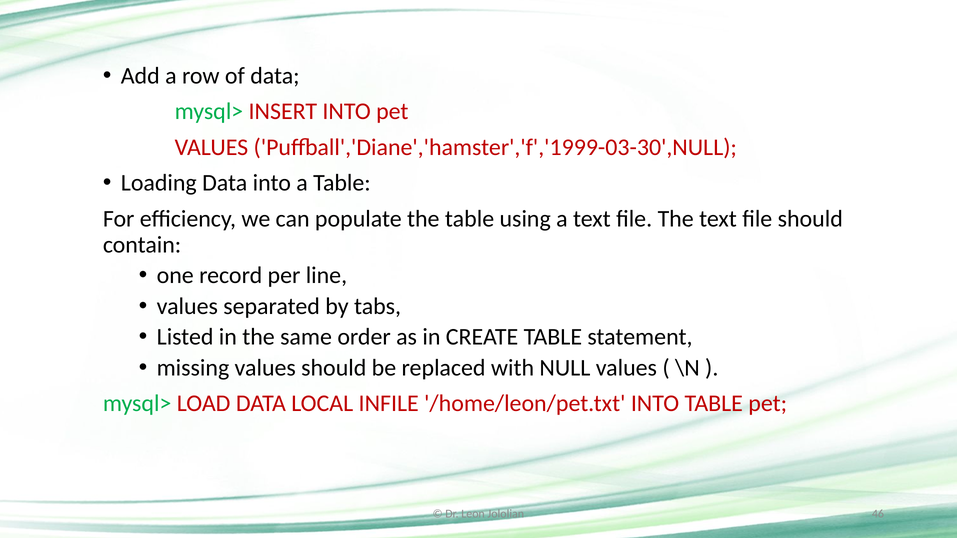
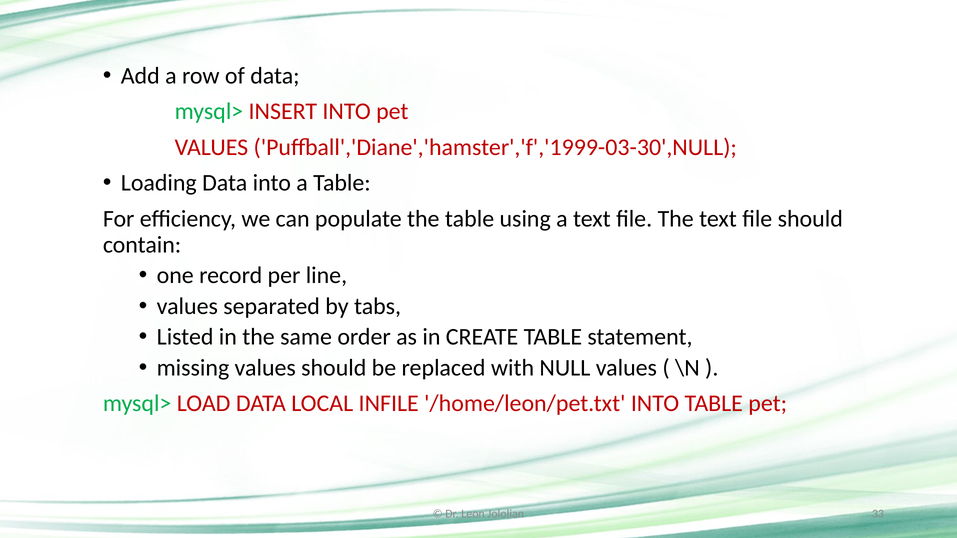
46: 46 -> 33 (878, 514)
